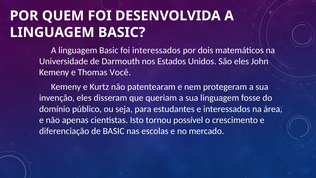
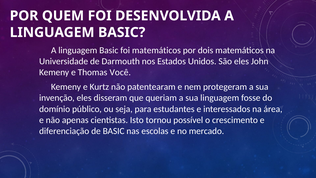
foi interessados: interessados -> matemáticos (156, 50)
